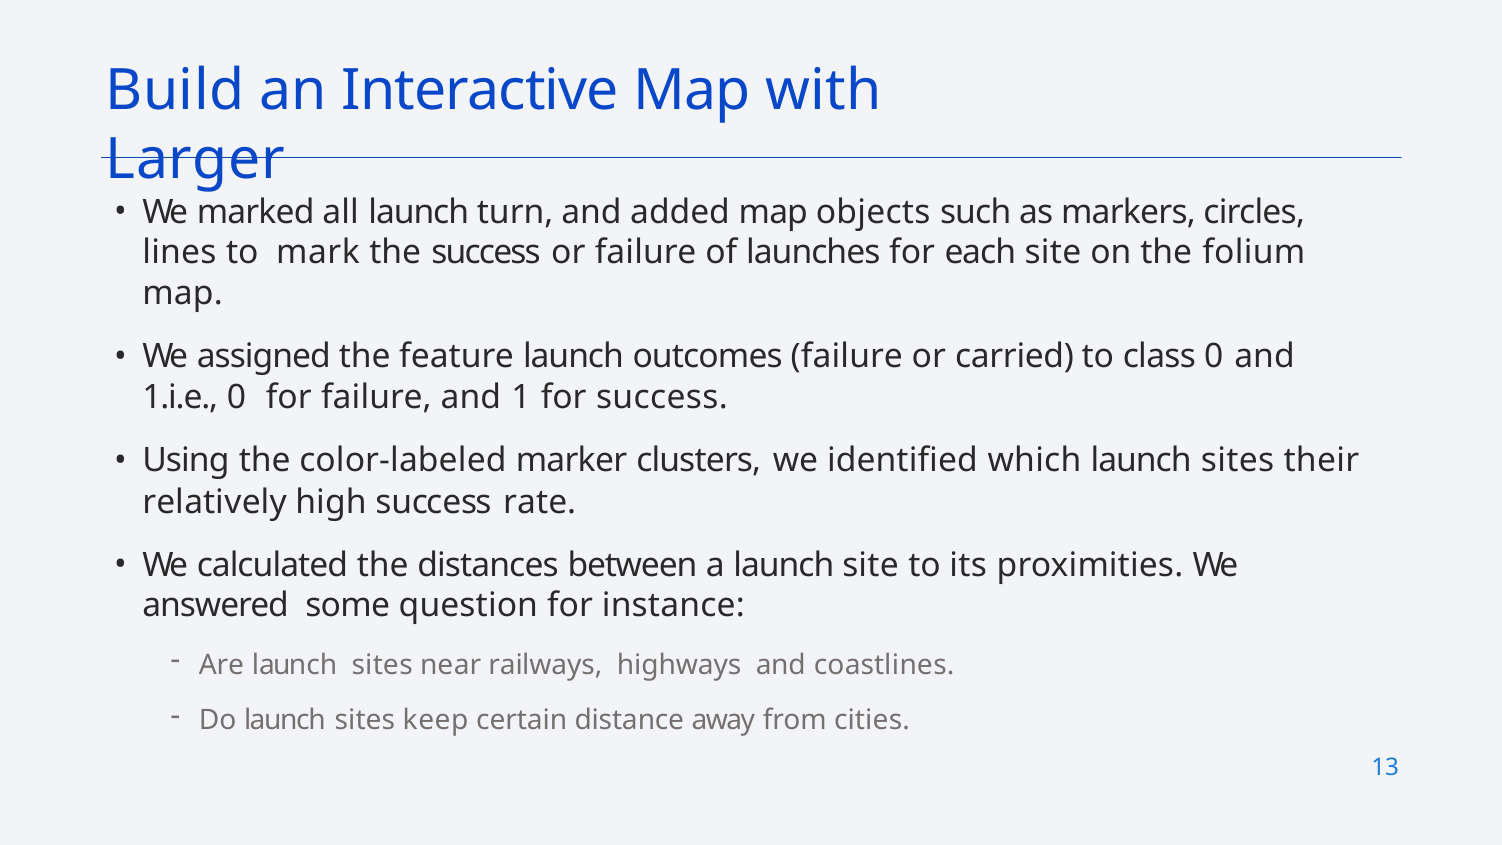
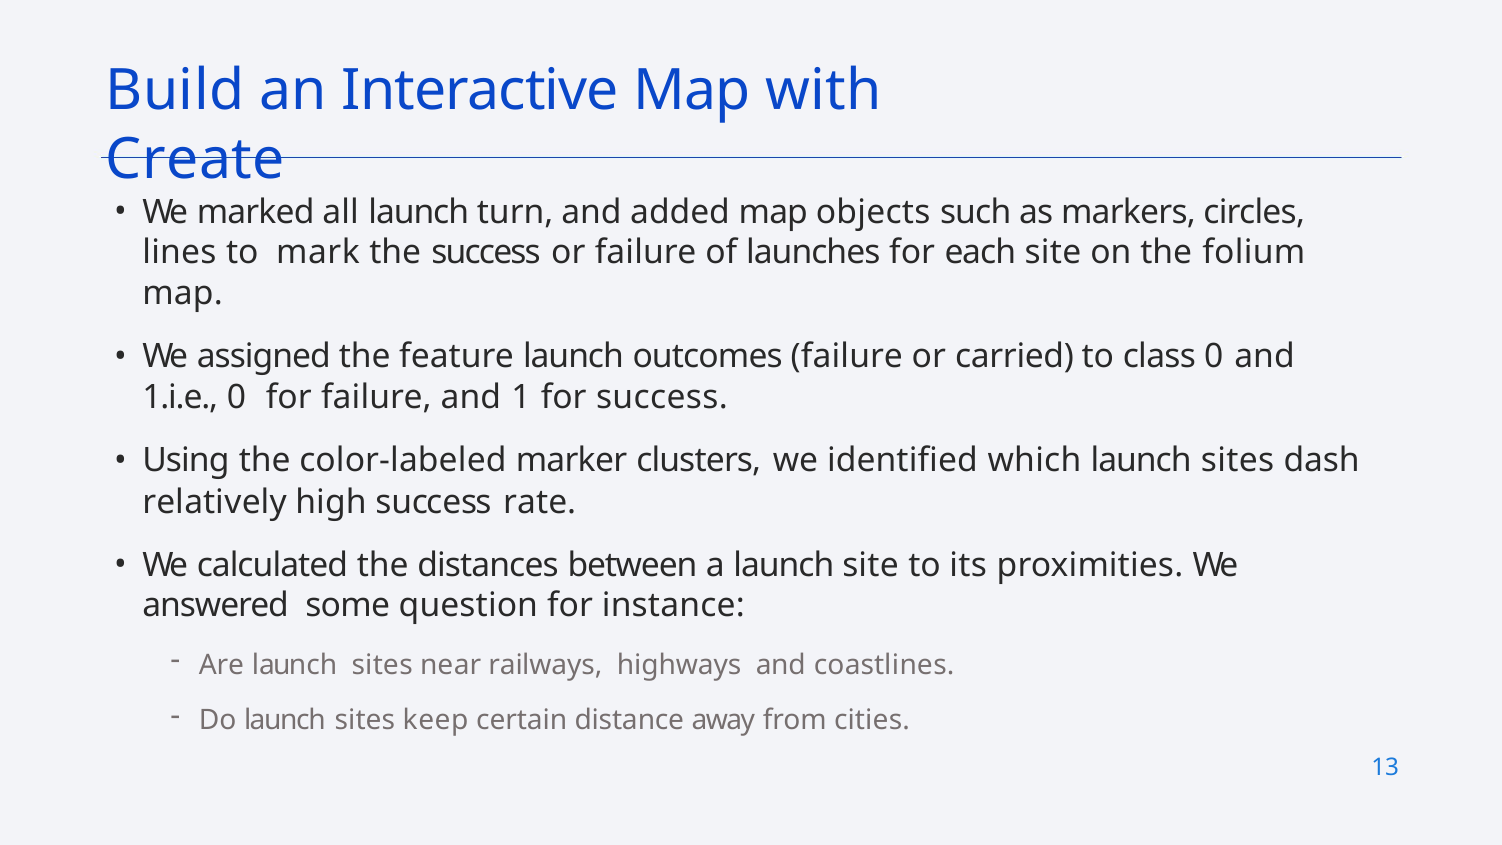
Larger: Larger -> Create (195, 159)
their: their -> dash (1322, 461)
